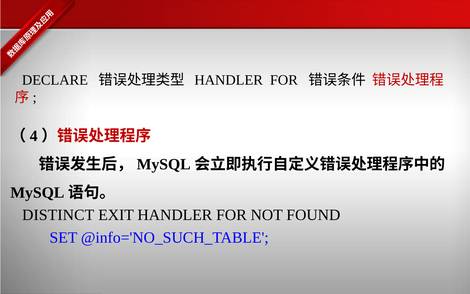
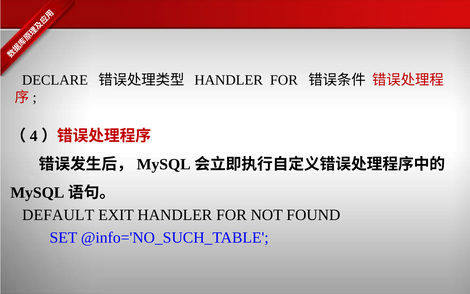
DISTINCT: DISTINCT -> DEFAULT (58, 215)
